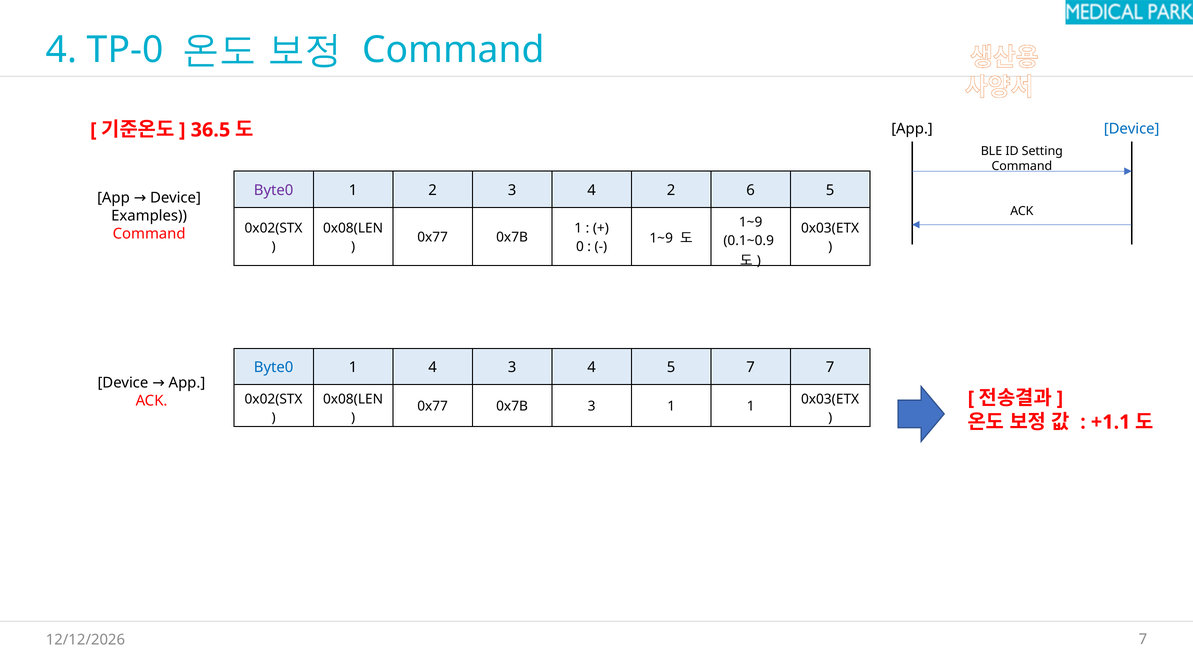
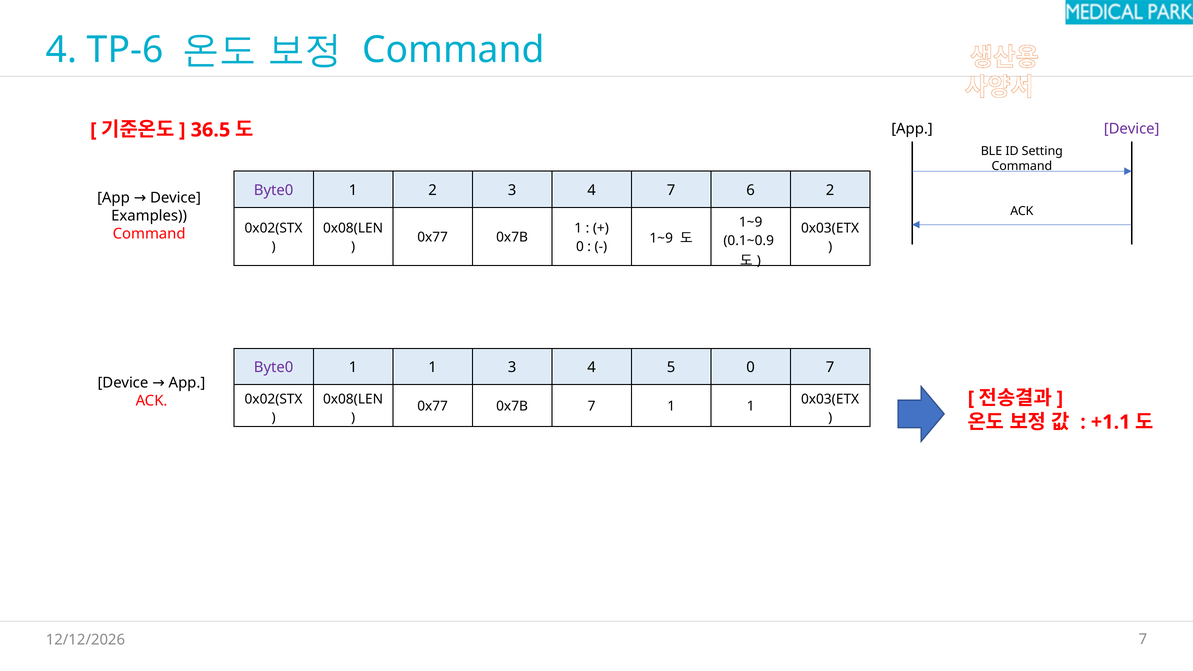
TP-0: TP-0 -> TP-6 (125, 50)
Device colour: blue -> purple (1132, 129)
4 2: 2 -> 7 (671, 190)
6 5: 5 -> 2 (830, 190)
Byte0 colour: blue -> purple (274, 367)
4: 4 -> 1 (433, 367)
5 7: 7 -> 0 (751, 367)
0x7B 3: 3 -> 7 (592, 406)
